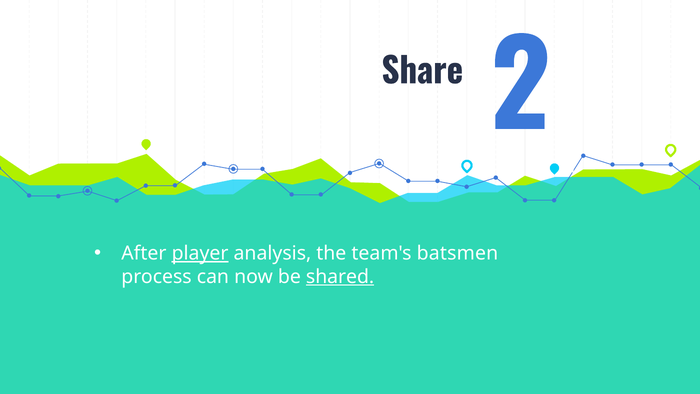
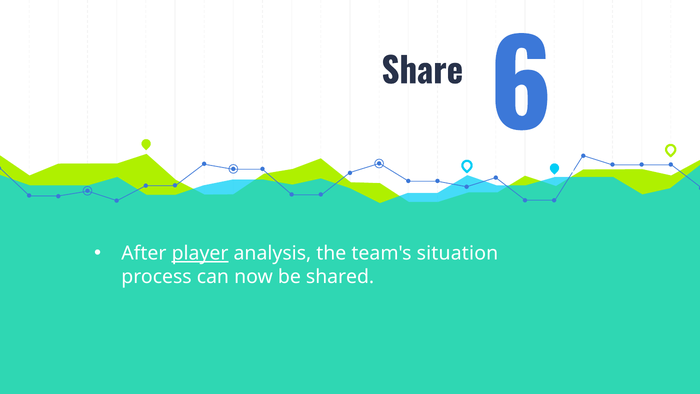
2: 2 -> 6 (521, 90)
batsmen: batsmen -> situation (457, 253)
shared underline: present -> none (340, 277)
